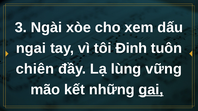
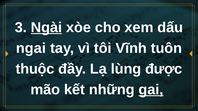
Ngài underline: none -> present (46, 28)
Đinh: Đinh -> Vĩnh (131, 48)
chiên: chiên -> thuộc (35, 69)
vững: vững -> được (164, 69)
